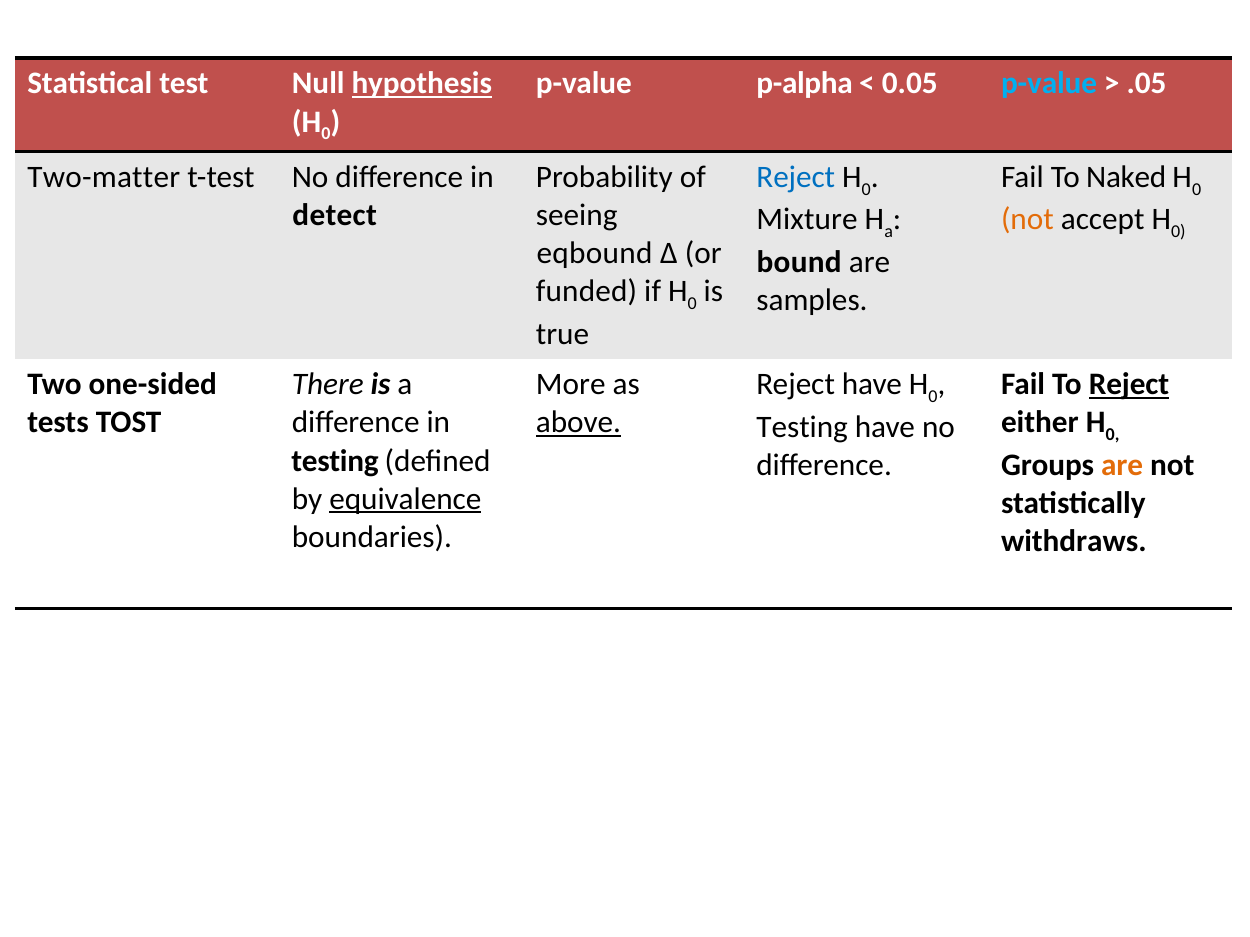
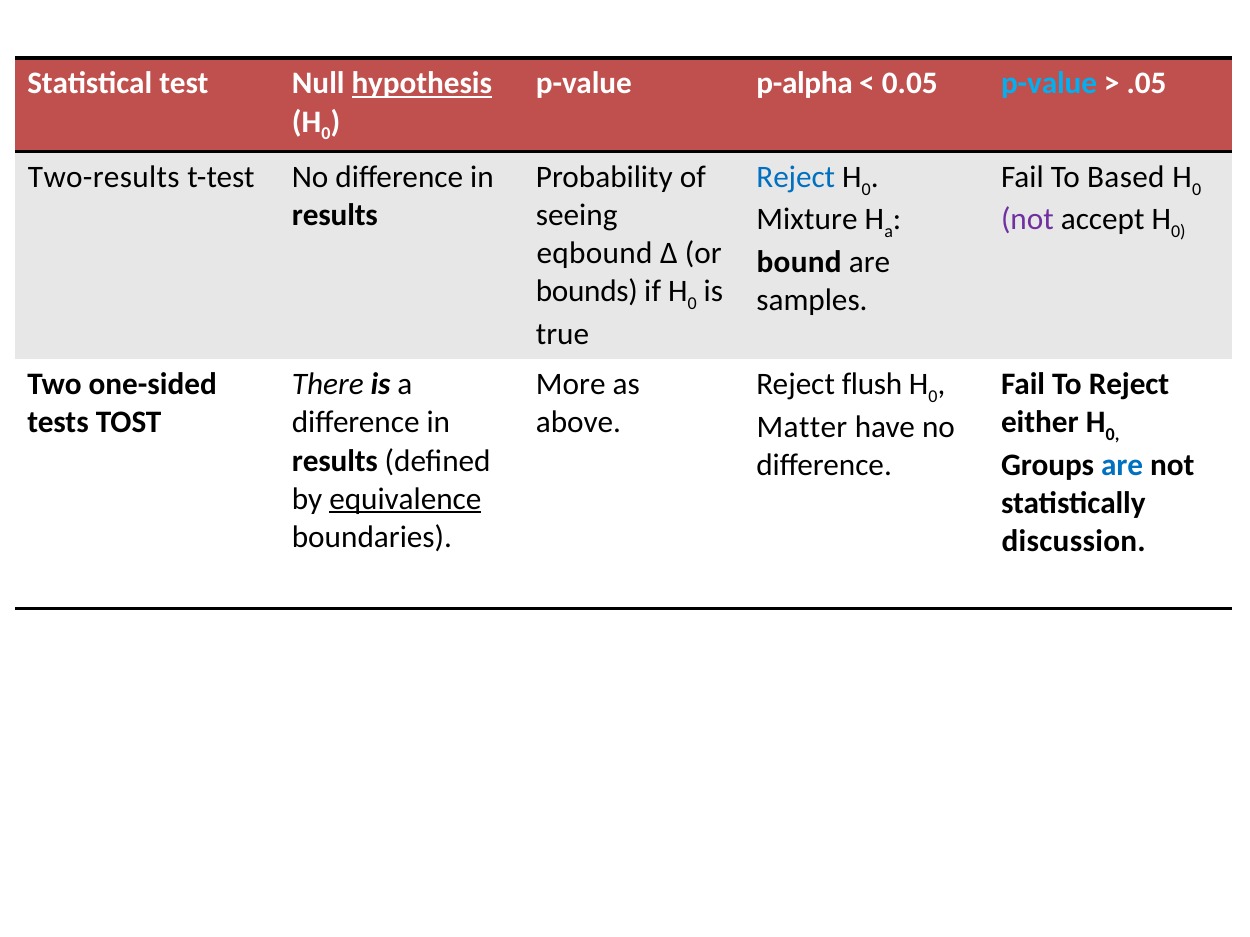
Two-matter: Two-matter -> Two-results (104, 177)
Naked: Naked -> Based (1126, 177)
detect: detect -> results (335, 215)
not colour: orange -> purple (1027, 220)
funded: funded -> bounds (587, 292)
Reject have: have -> flush (872, 385)
Reject underline: present -> none (1129, 385)
above underline: present -> none (578, 423)
Testing: Testing -> Matter (802, 427)
testing: testing -> results (335, 461)
are colour: orange -> blue (1122, 465)
withdraws: withdraws -> discussion (1074, 542)
